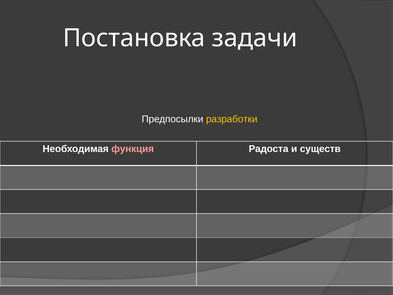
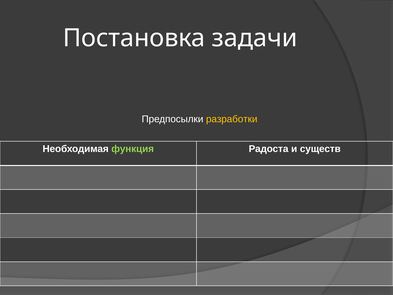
функция colour: pink -> light green (133, 149)
